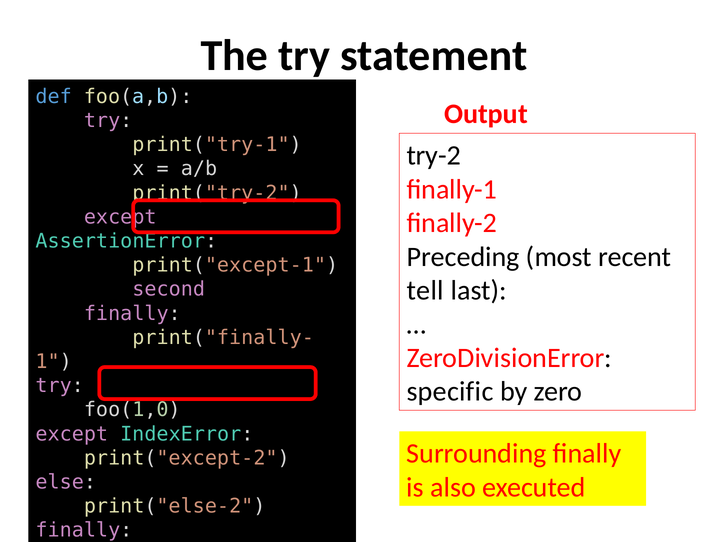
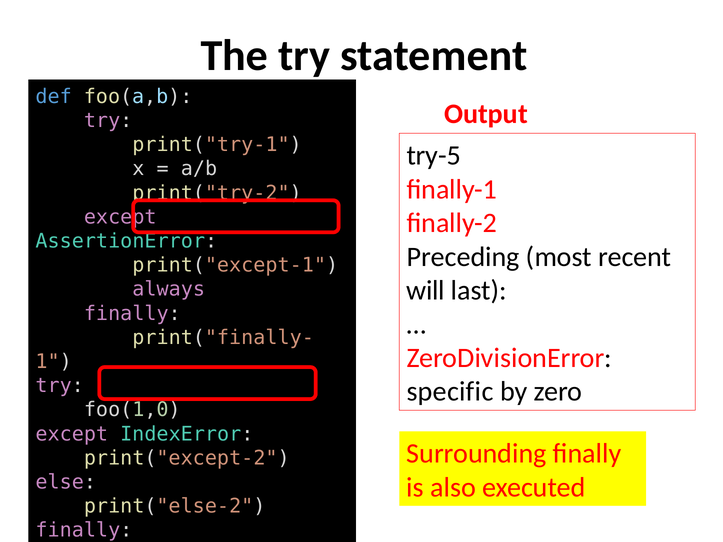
try-2: try-2 -> try-5 (434, 156)
tell: tell -> will (426, 291)
second: second -> always (169, 289)
